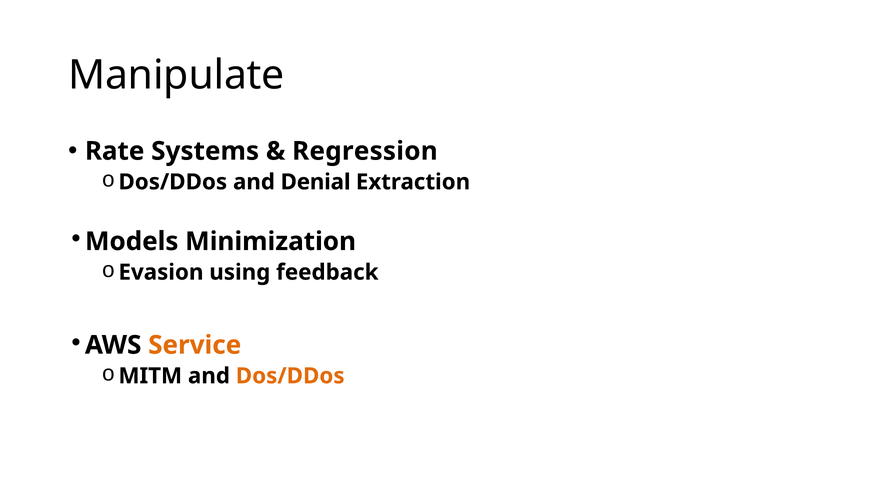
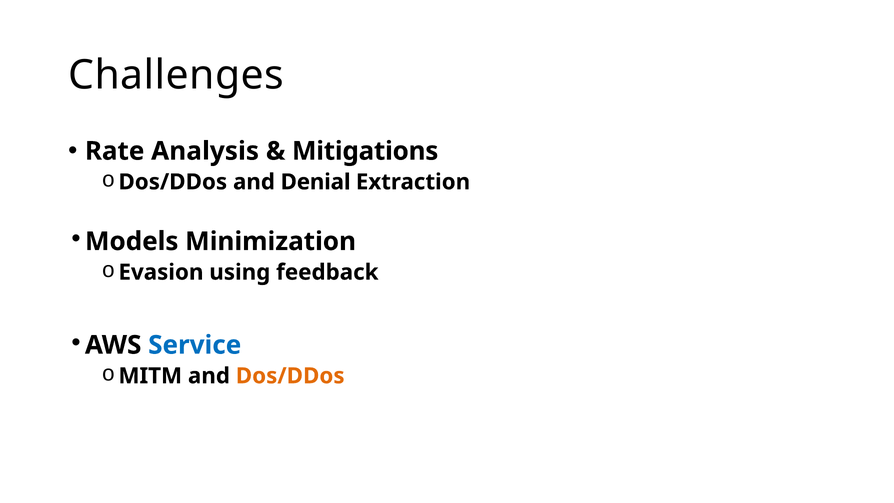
Manipulate: Manipulate -> Challenges (176, 75)
Systems: Systems -> Analysis (205, 151)
Regression: Regression -> Mitigations (365, 151)
Service colour: orange -> blue (195, 345)
